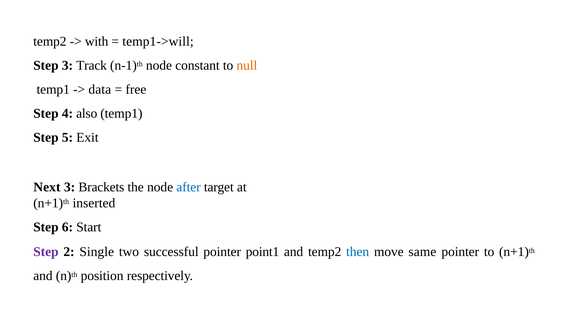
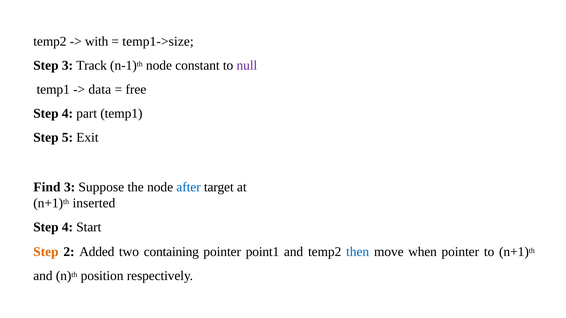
temp1->will: temp1->will -> temp1->size (158, 41)
null colour: orange -> purple (247, 66)
also: also -> part (87, 114)
Next: Next -> Find (47, 187)
Brackets: Brackets -> Suppose (101, 187)
6: 6 -> 4 (67, 227)
Step colour: purple -> orange (46, 252)
Single: Single -> Added (97, 252)
successful: successful -> containing (171, 252)
same: same -> when (423, 252)
